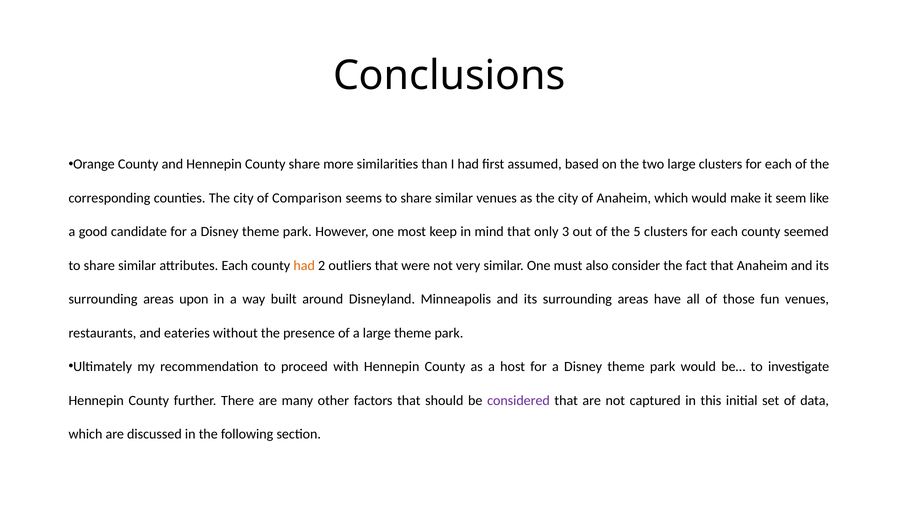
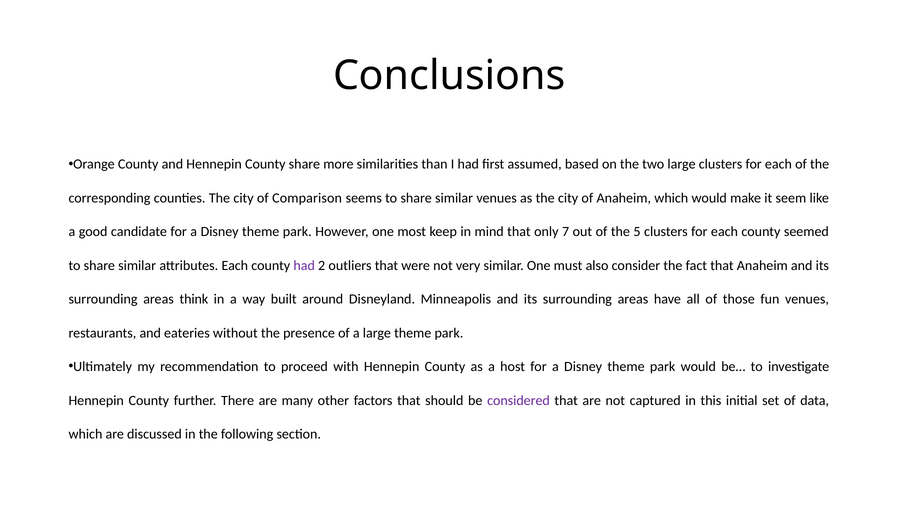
3: 3 -> 7 (566, 232)
had colour: orange -> purple (304, 265)
upon: upon -> think (194, 299)
